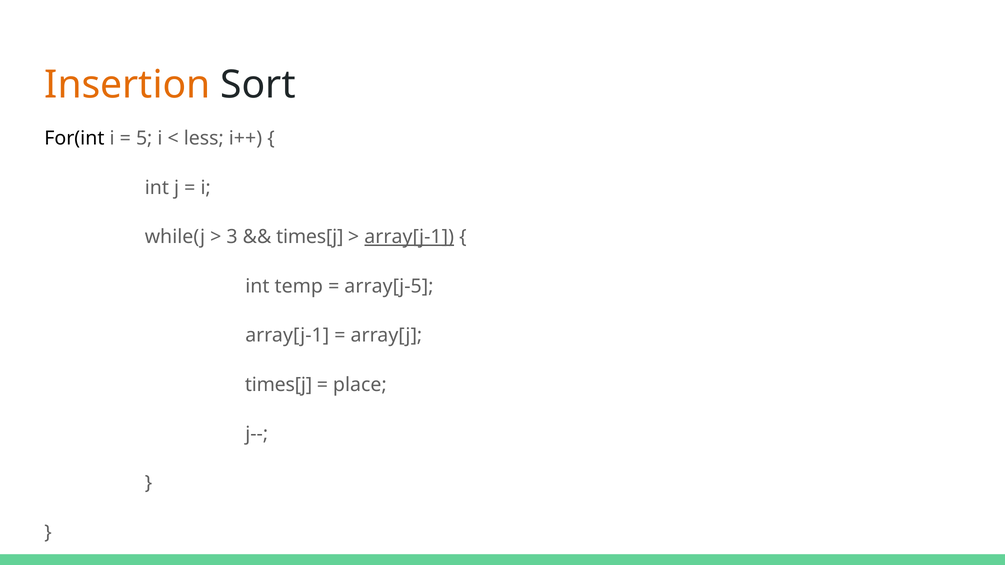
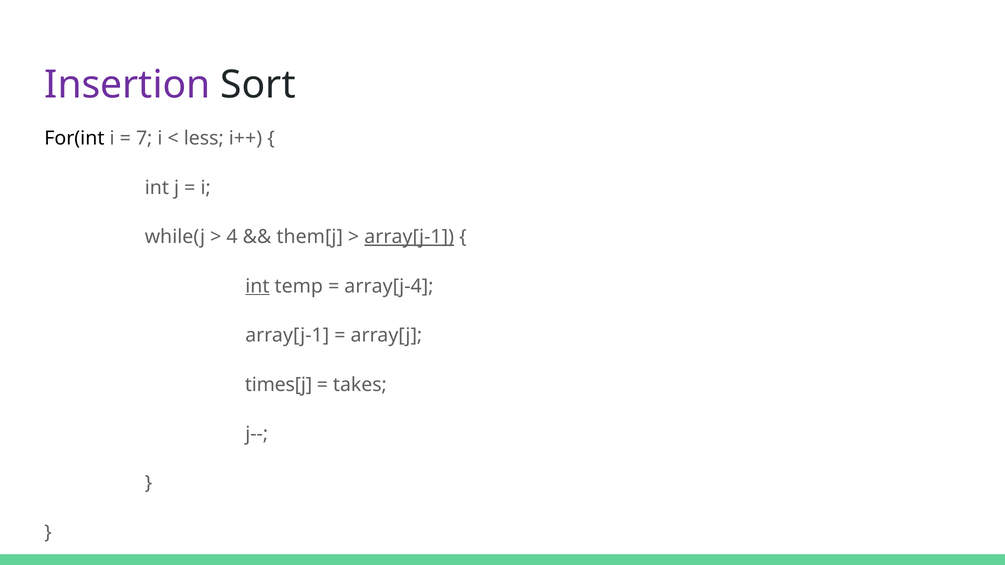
Insertion colour: orange -> purple (127, 85)
5: 5 -> 7 (144, 138)
3: 3 -> 4 (232, 237)
times[j: times[j -> them[j (310, 237)
int underline: none -> present (257, 286)
array[j-5: array[j-5 -> array[j-4 (389, 286)
place: place -> takes (360, 385)
